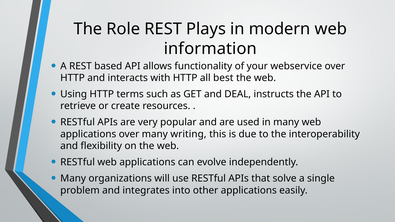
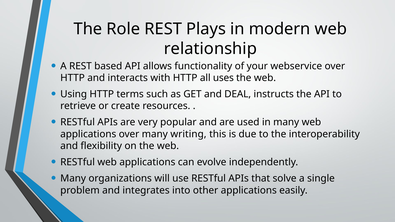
information: information -> relationship (210, 49)
best: best -> uses (223, 78)
